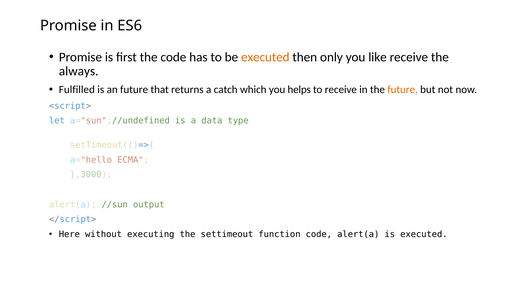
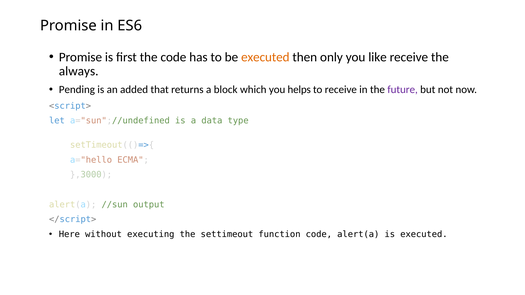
Fulfilled: Fulfilled -> Pending (77, 90)
an future: future -> added (134, 90)
catch: catch -> block (226, 90)
future colour: orange -> purple (403, 90)
